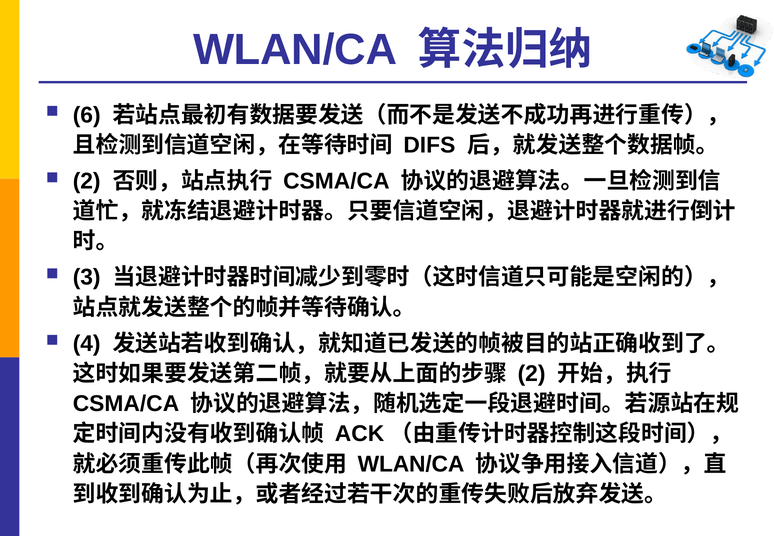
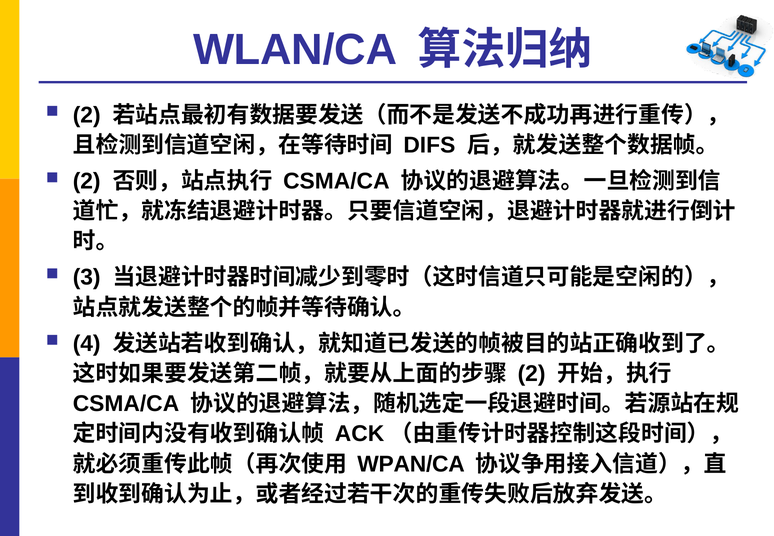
6: 6 -> 2 (87, 115)
WLAN/CA: WLAN/CA -> WPAN/CA (411, 464)
